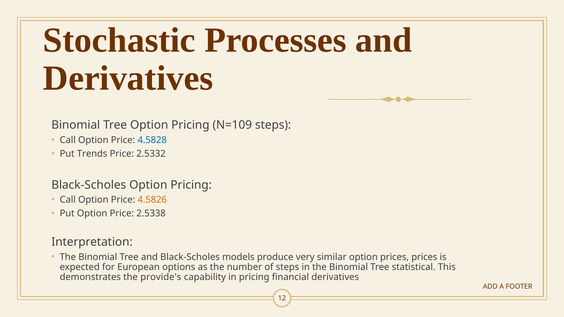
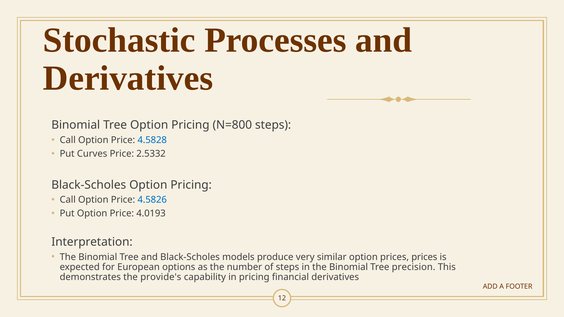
N=109: N=109 -> N=800 (232, 125)
Trends: Trends -> Curves (92, 154)
4.5826 colour: orange -> blue (152, 200)
2.5338: 2.5338 -> 4.0193 (151, 214)
statistical: statistical -> precision (414, 267)
